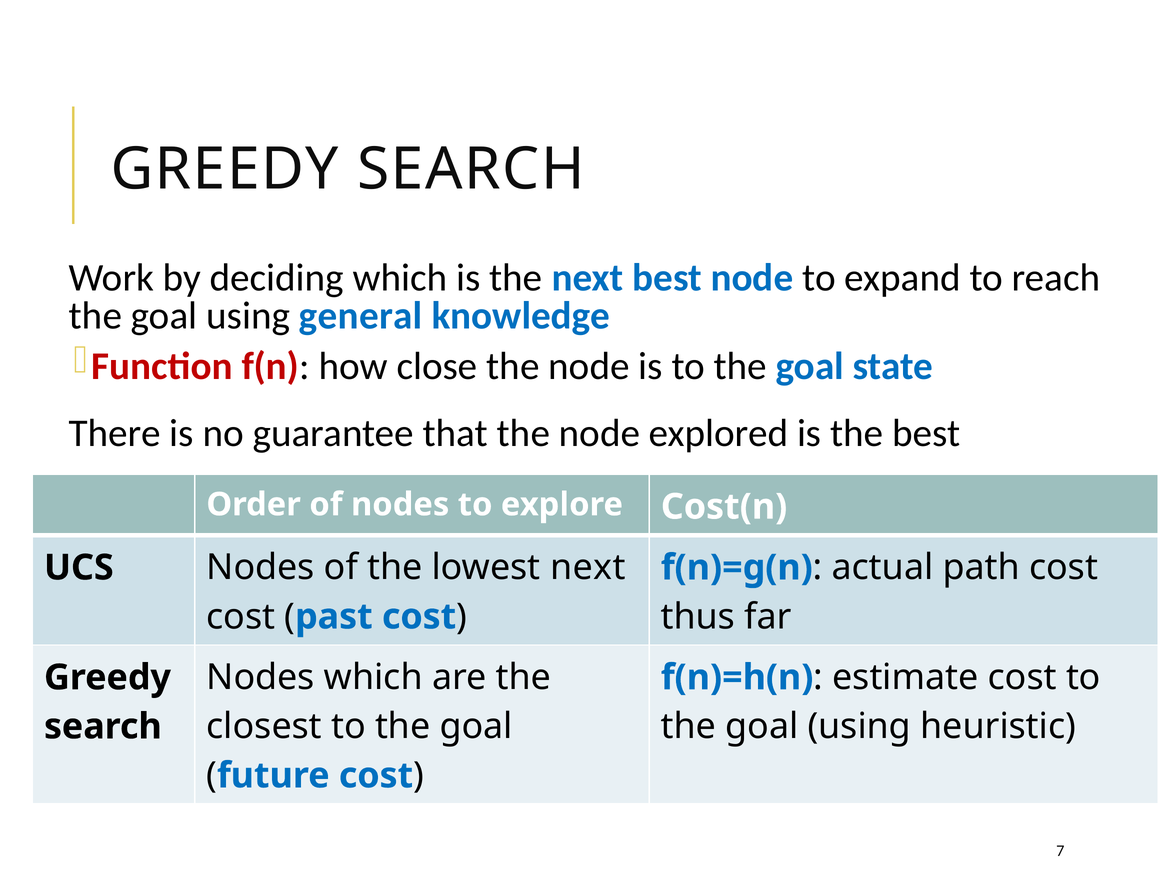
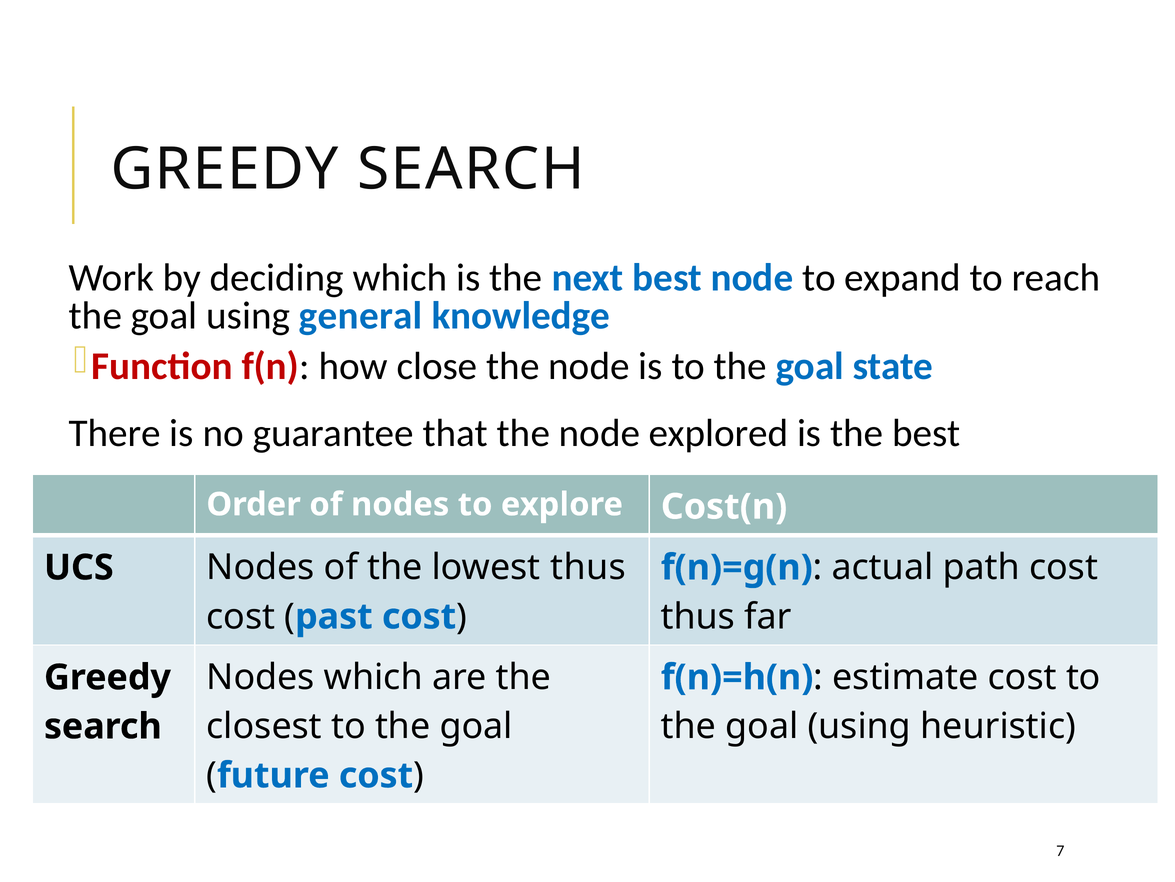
lowest next: next -> thus (588, 567)
